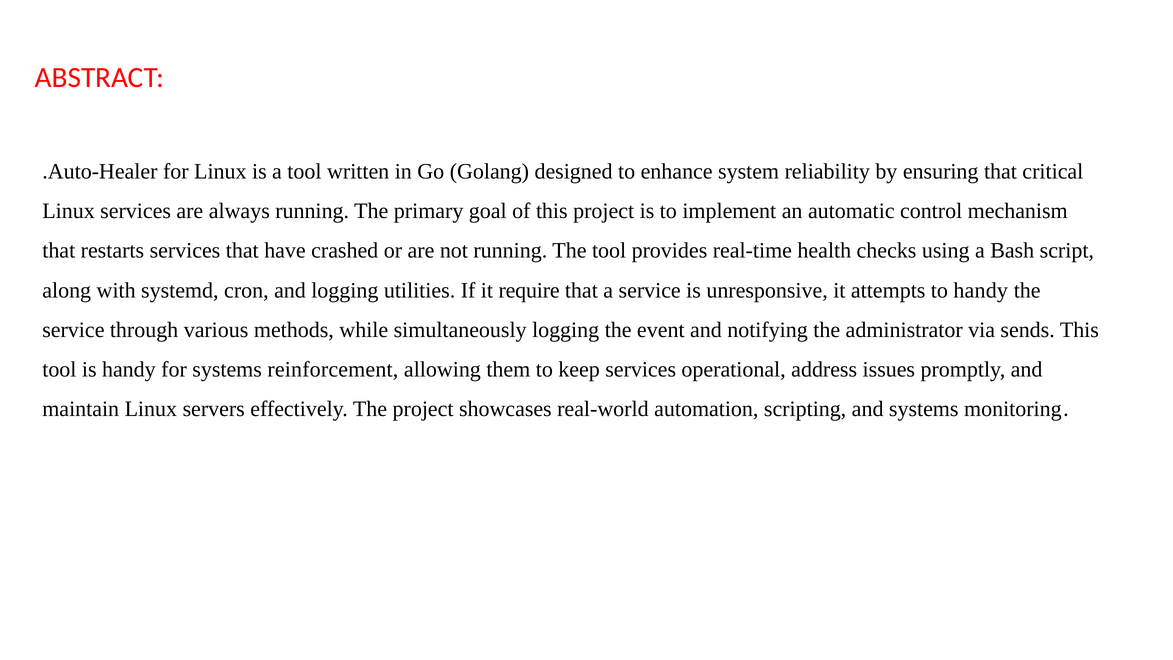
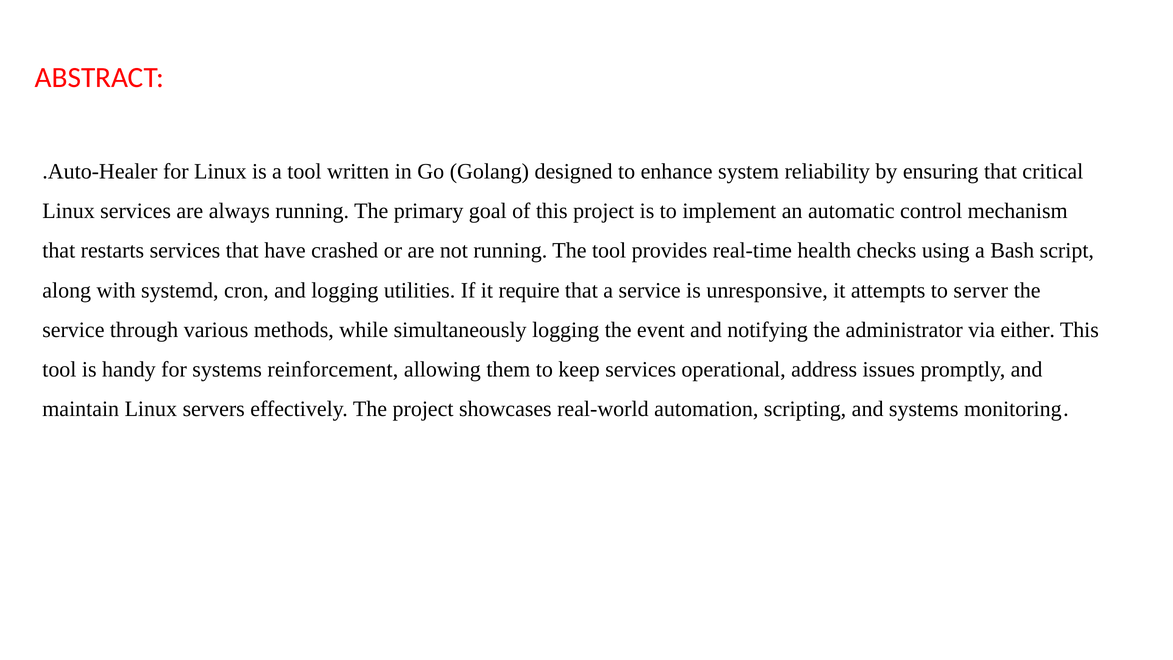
to handy: handy -> server (981, 290)
sends: sends -> either (1028, 330)
